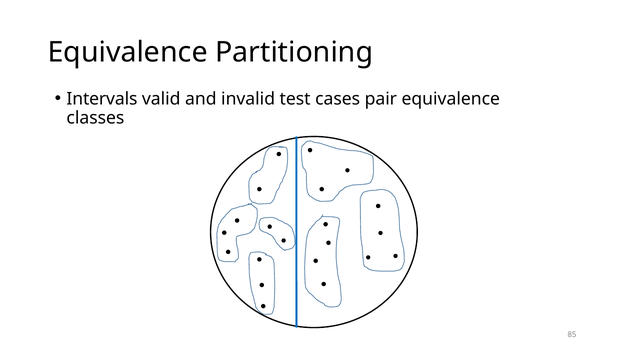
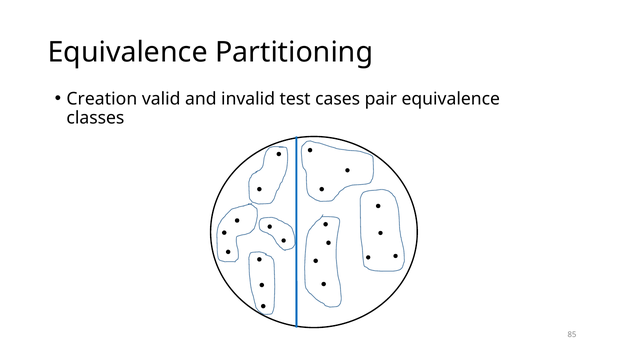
Intervals: Intervals -> Creation (102, 99)
